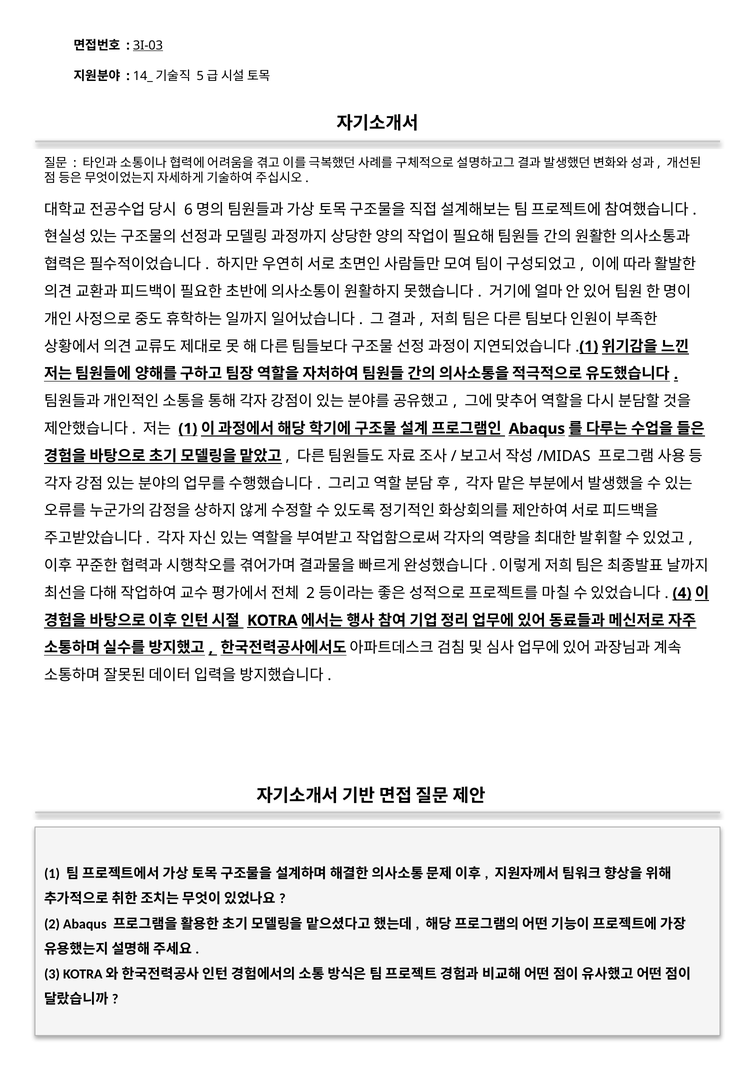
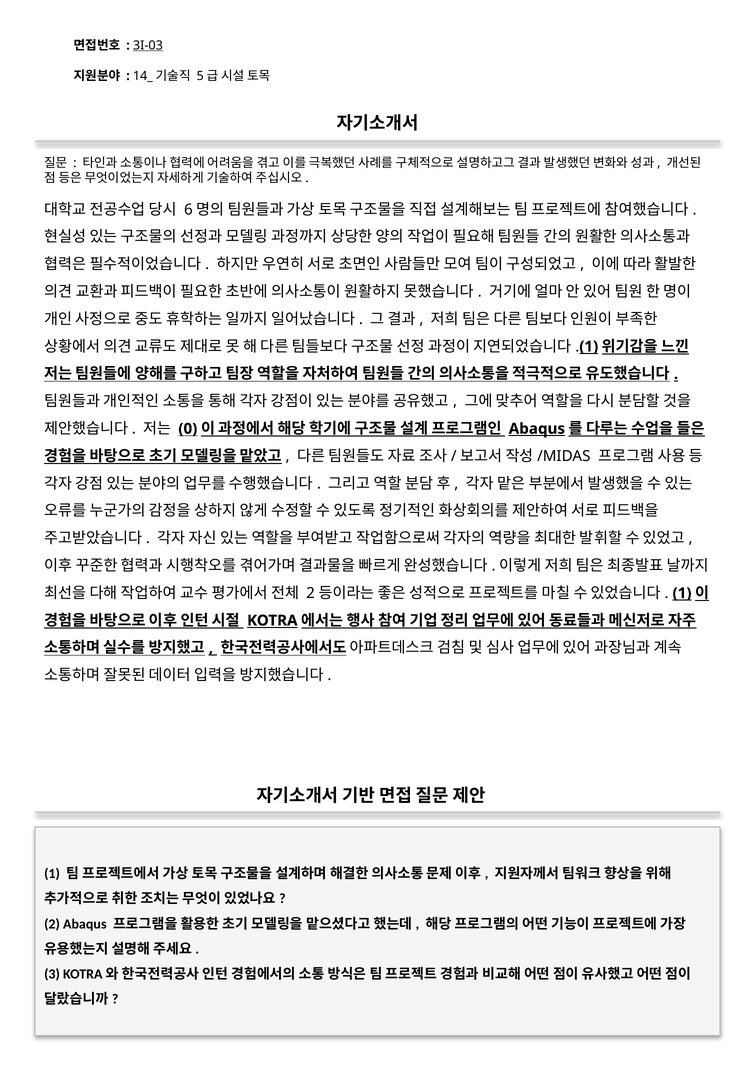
1: 1 -> 0 (188, 429)
Abaqus underline: none -> present (537, 429)
4: 4 -> 1 (682, 593)
